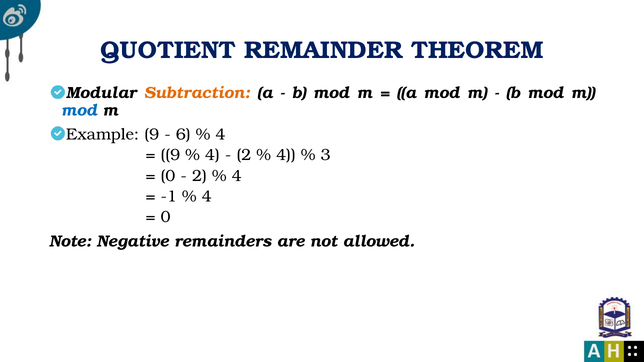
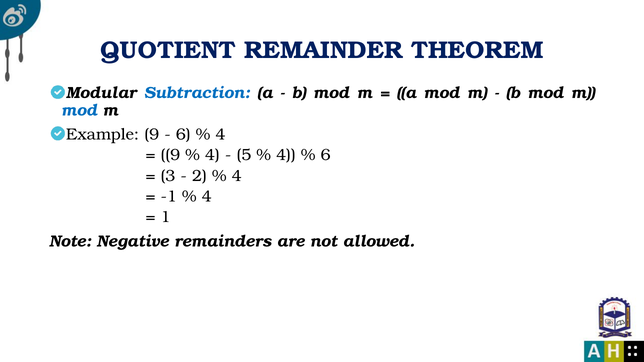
Subtraction colour: orange -> blue (197, 93)
2: 2 -> 5 (244, 155)
3: 3 -> 6 (326, 155)
0: 0 -> 3 (168, 176)
0: 0 -> 1 (166, 217)
